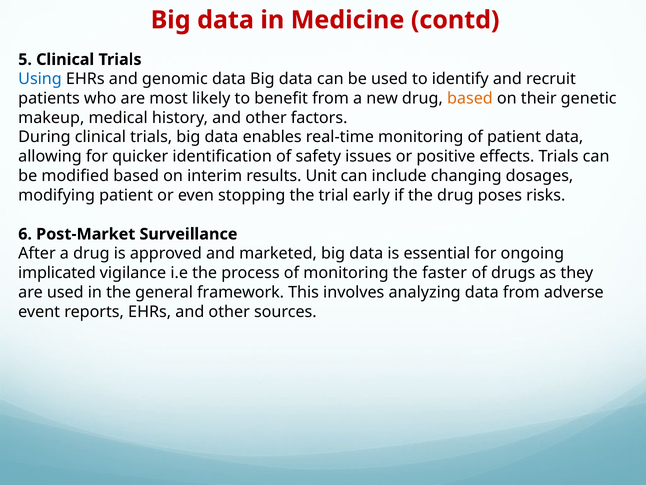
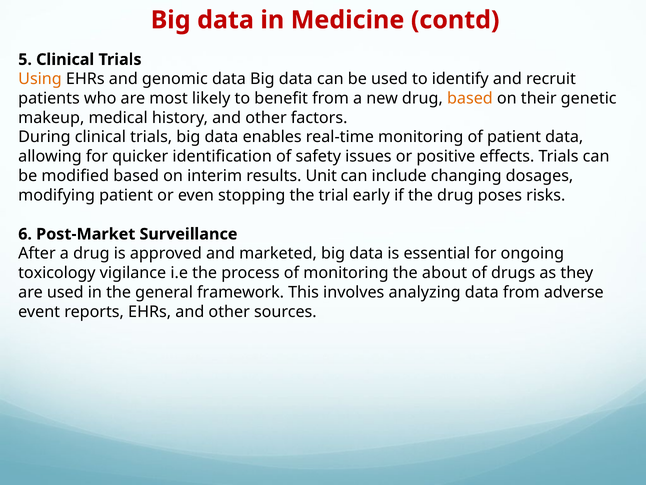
Using colour: blue -> orange (40, 79)
implicated: implicated -> toxicology (57, 273)
faster: faster -> about (445, 273)
